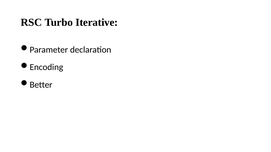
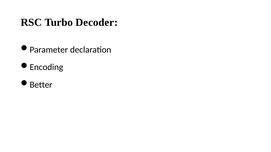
Iterative: Iterative -> Decoder (97, 22)
